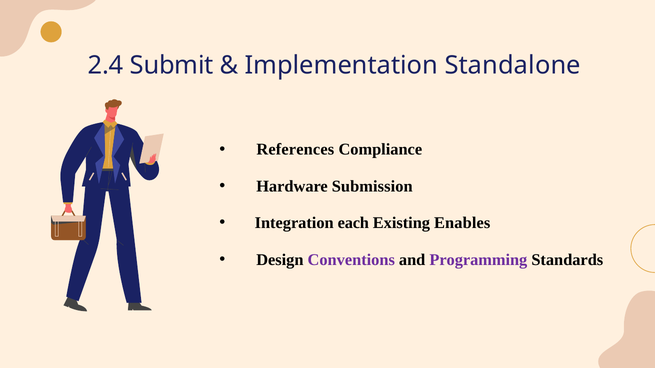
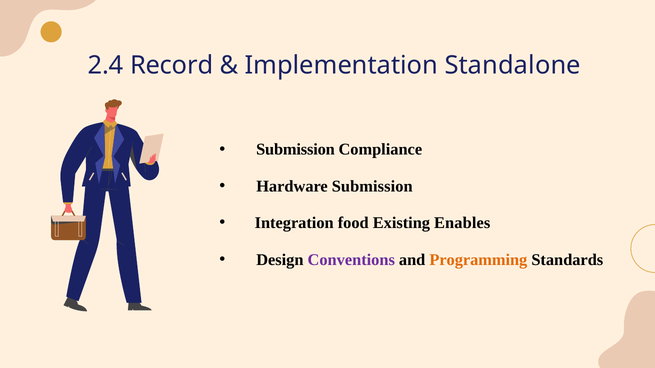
Submit: Submit -> Record (172, 65)
References: References -> Submission (295, 150)
each: each -> food (353, 223)
Programming colour: purple -> orange (478, 260)
